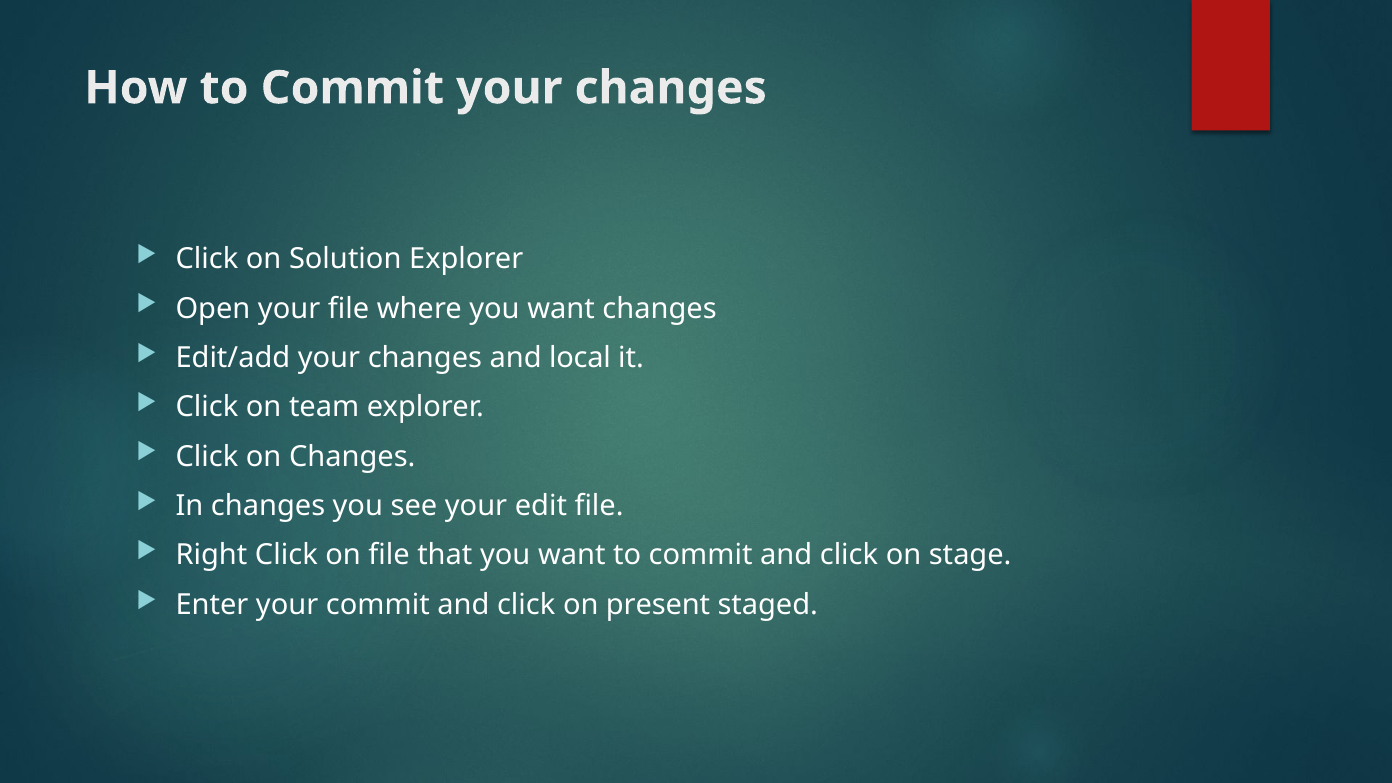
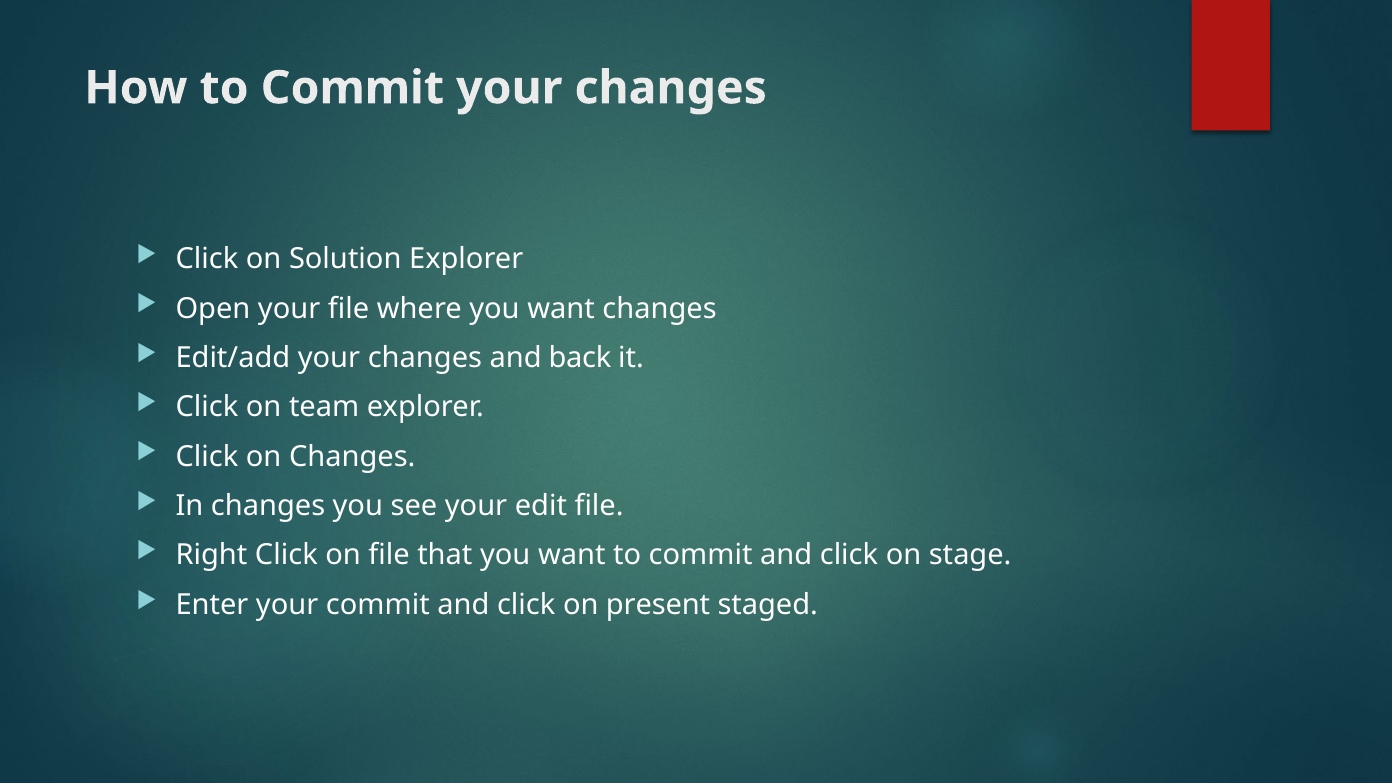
local: local -> back (580, 358)
